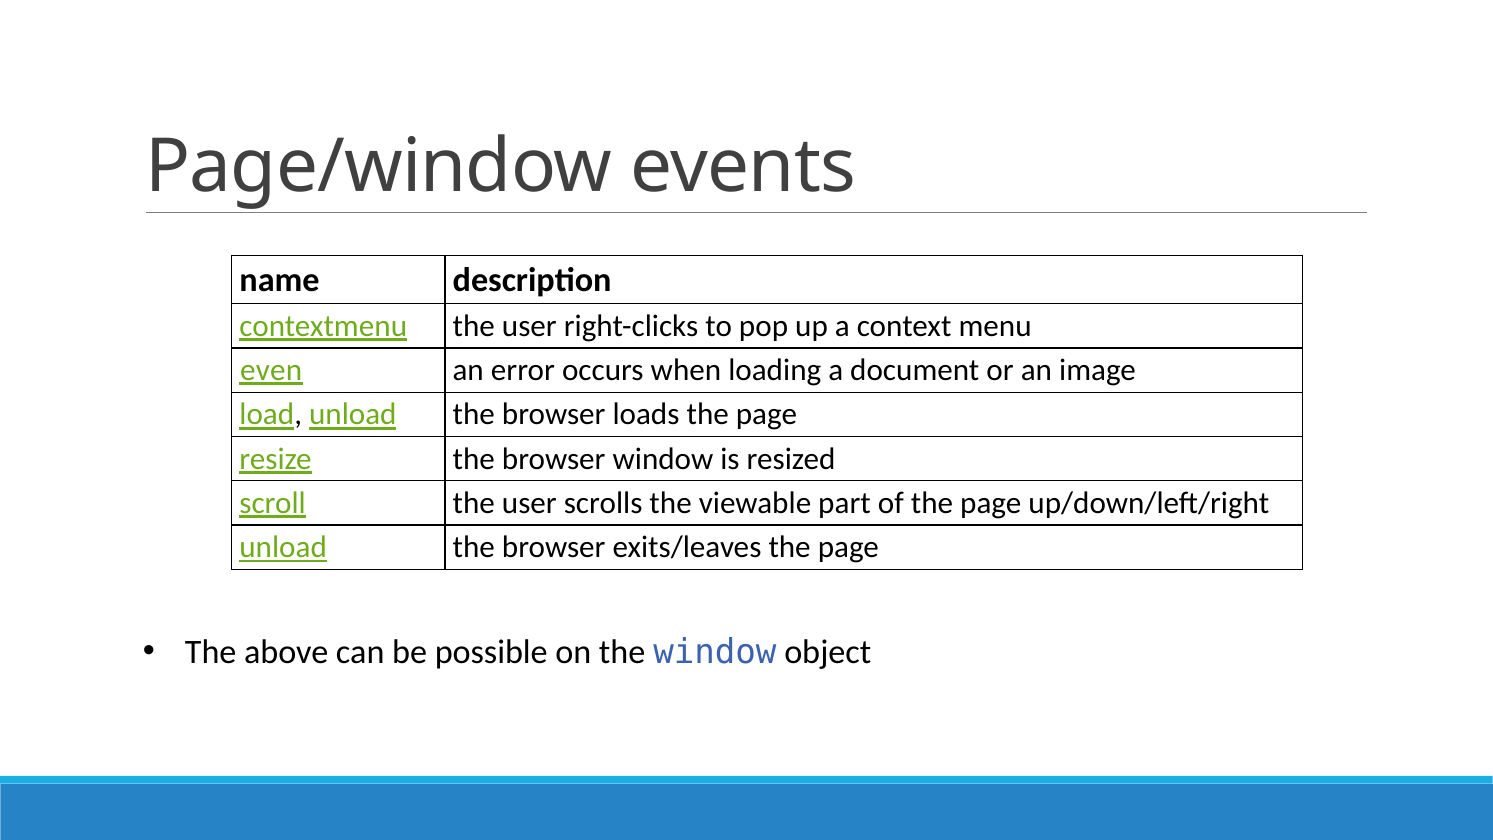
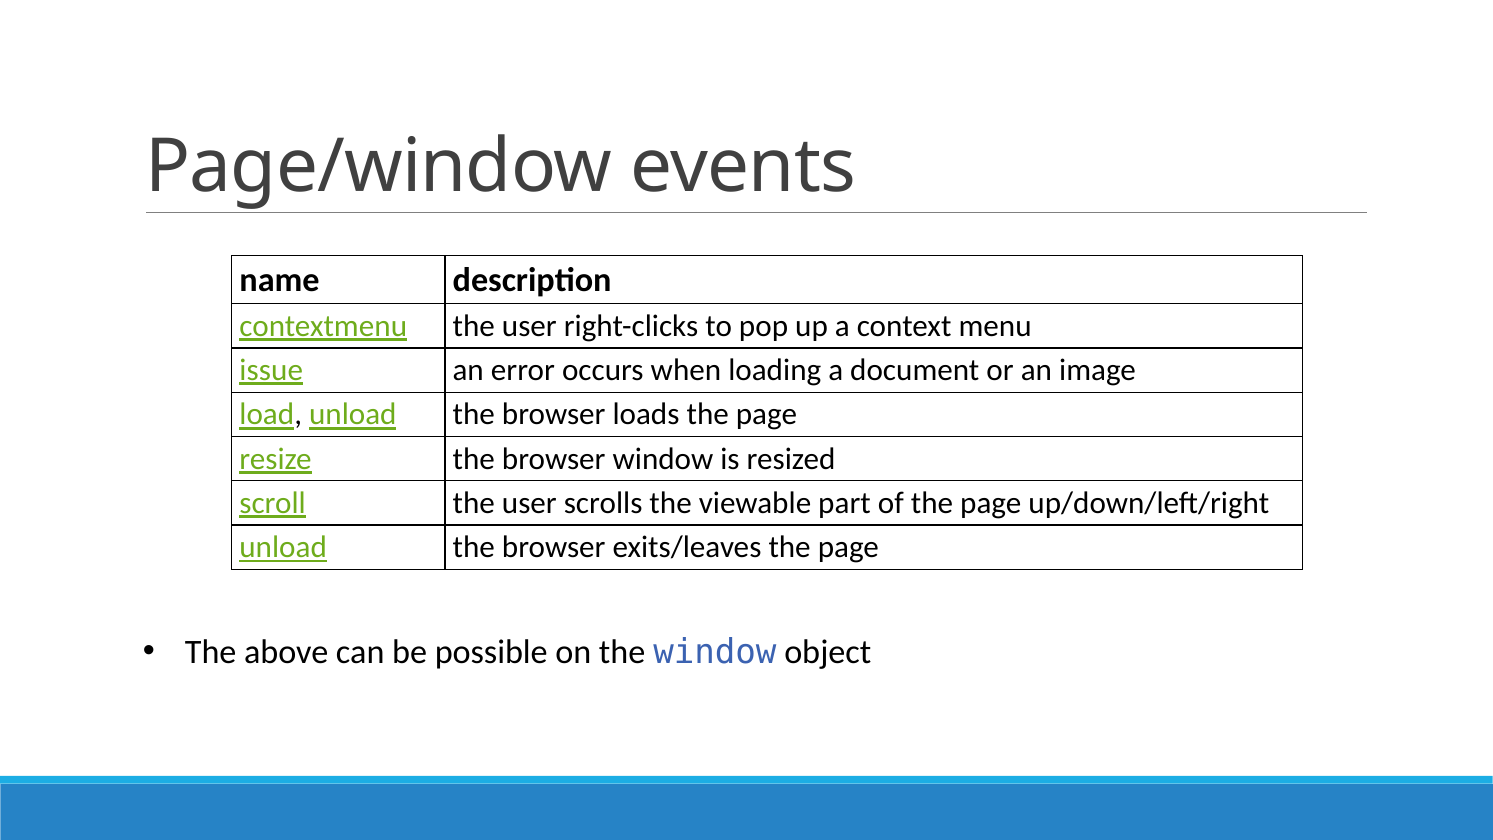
even: even -> issue (271, 370)
